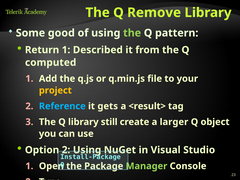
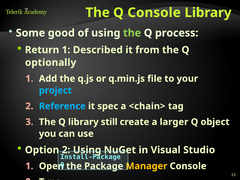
Q Remove: Remove -> Console (154, 13)
pattern: pattern -> process (177, 33)
computed: computed -> optionally (51, 63)
project colour: yellow -> light blue (55, 90)
gets: gets -> spec (108, 106)
<result>: <result> -> <chain> (147, 106)
Manager colour: light green -> yellow (146, 166)
